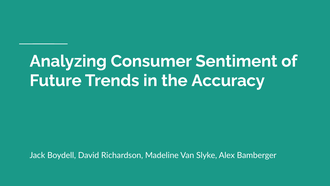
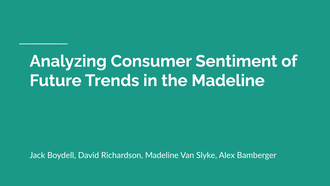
the Accuracy: Accuracy -> Madeline (228, 80)
